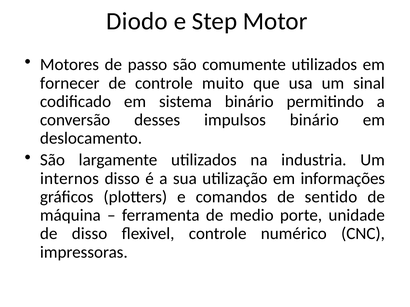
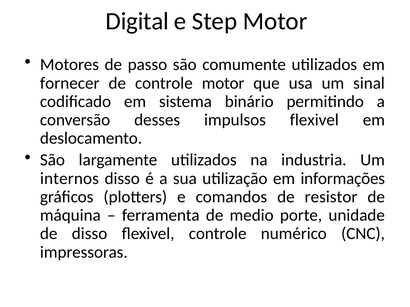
Diodo: Diodo -> Digital (137, 21)
controle muito: muito -> motor (223, 83)
impulsos binário: binário -> flexivel (314, 120)
sentido: sentido -> resistor (331, 197)
